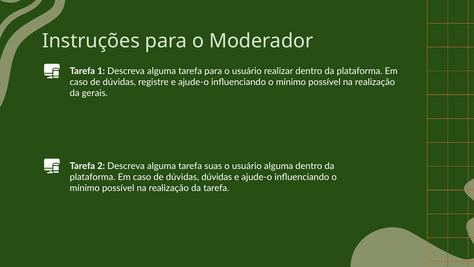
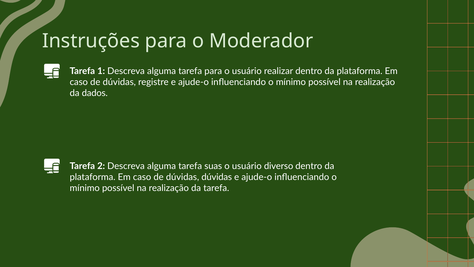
gerais: gerais -> dados (95, 93)
usuário alguma: alguma -> diverso (279, 166)
